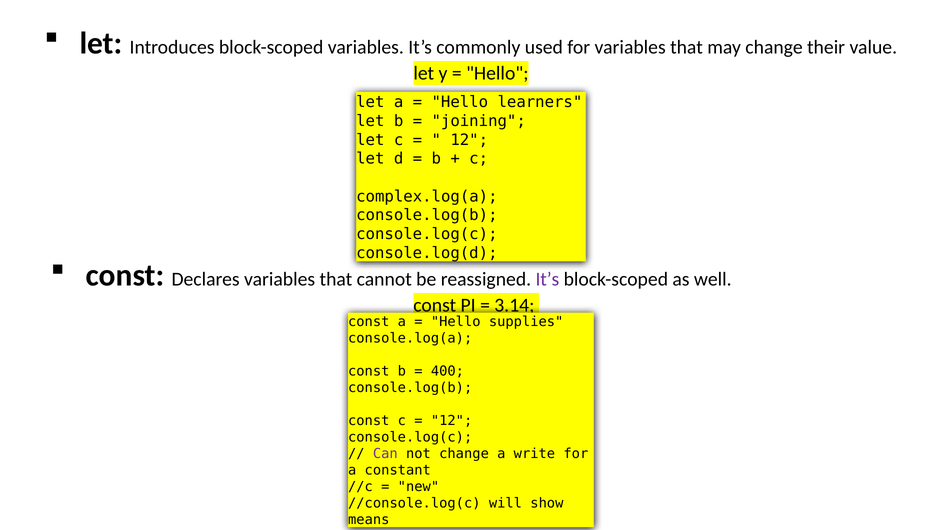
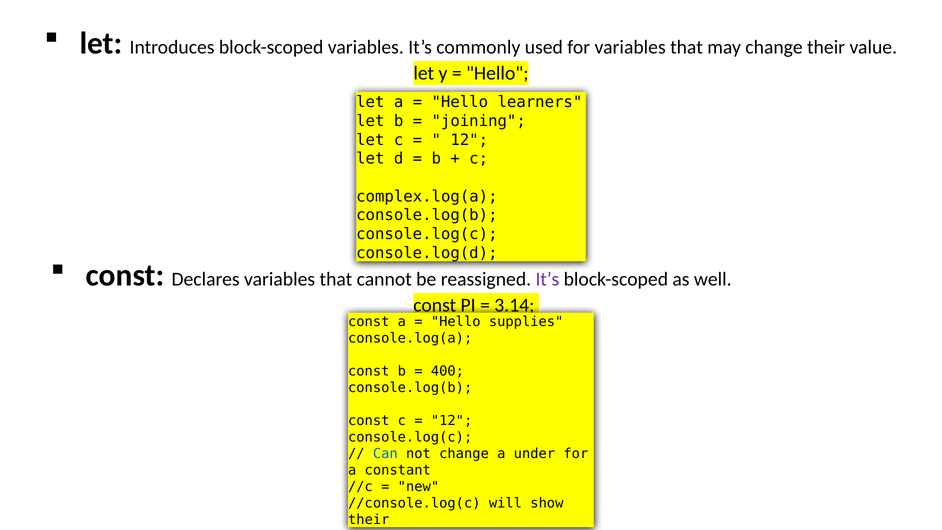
Can colour: purple -> blue (385, 454)
write: write -> under (534, 454)
means: means -> their (369, 520)
